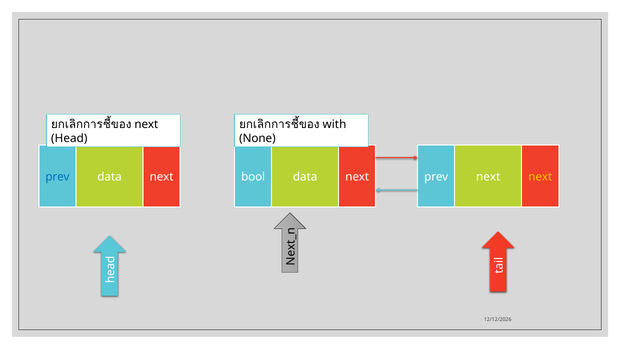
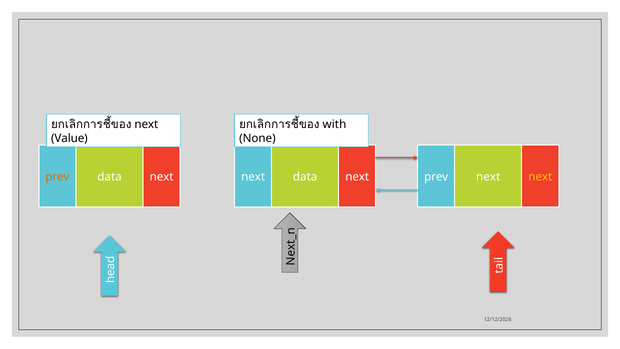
Head: Head -> Value (69, 138)
prev colour: blue -> orange (57, 177)
bool: bool -> next (253, 177)
